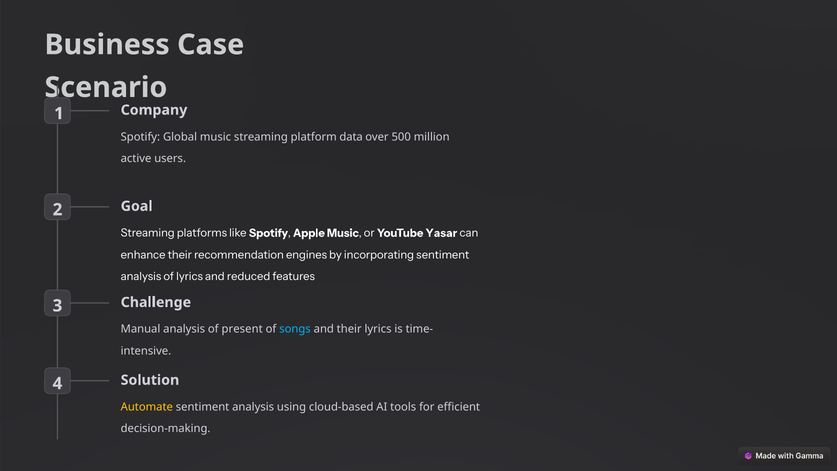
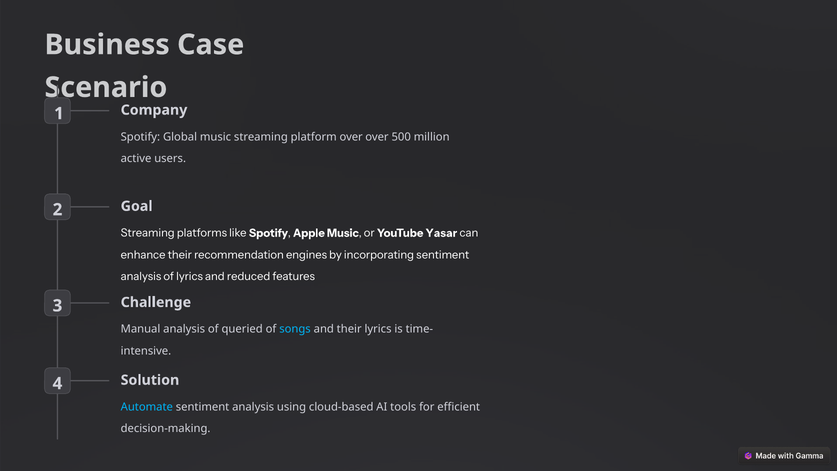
platform data: data -> over (351, 137)
present: present -> queried (242, 329)
Automate colour: yellow -> light blue (147, 407)
